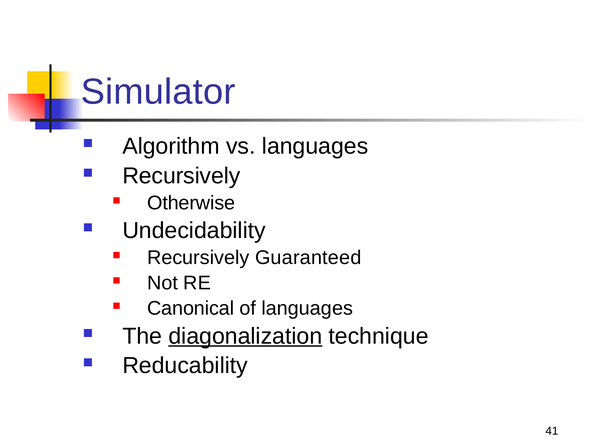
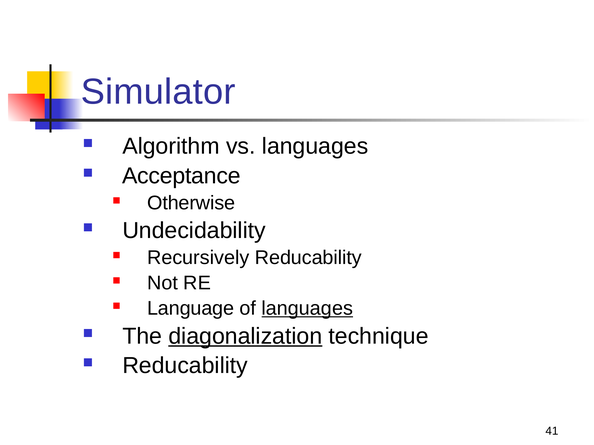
Recursively: Recursively -> Acceptance (181, 176)
Recursively Guaranteed: Guaranteed -> Reducability (308, 258)
Canonical: Canonical -> Language (191, 309)
languages underline: none -> present (307, 309)
